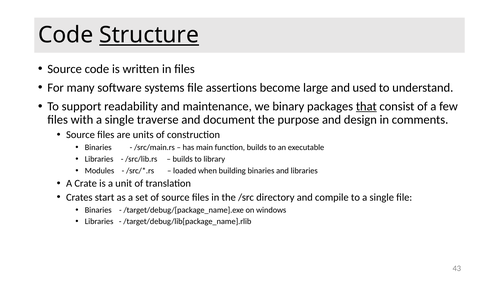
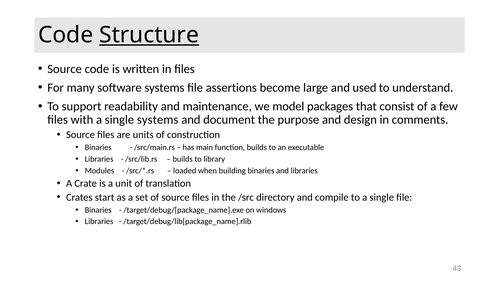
binary: binary -> model (288, 106)
that underline: present -> none (366, 106)
single traverse: traverse -> systems (158, 120)
